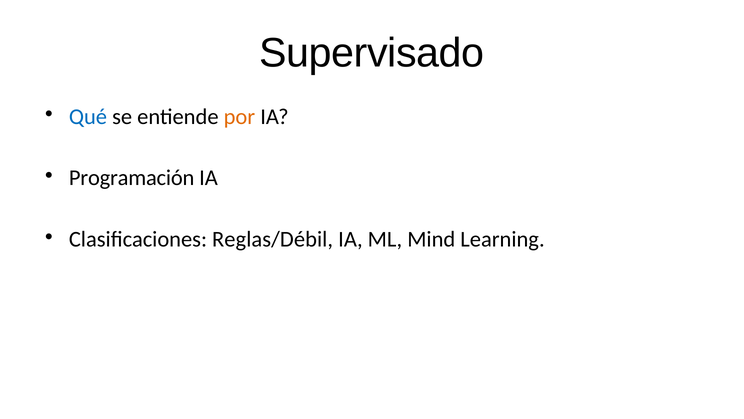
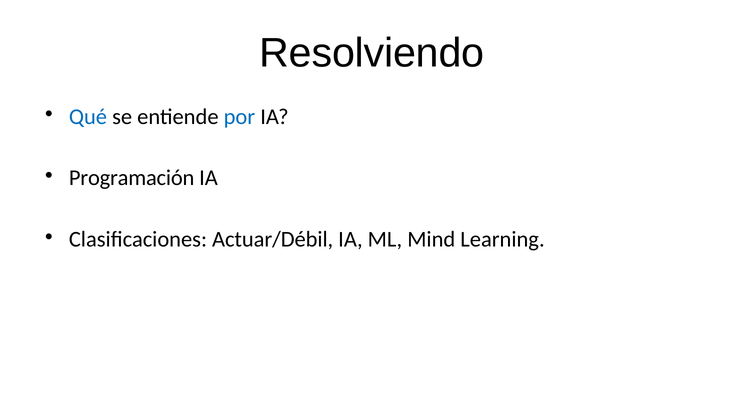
Supervisado: Supervisado -> Resolviendo (372, 53)
por colour: orange -> blue (239, 117)
Reglas/Débil: Reglas/Débil -> Actuar/Débil (273, 239)
